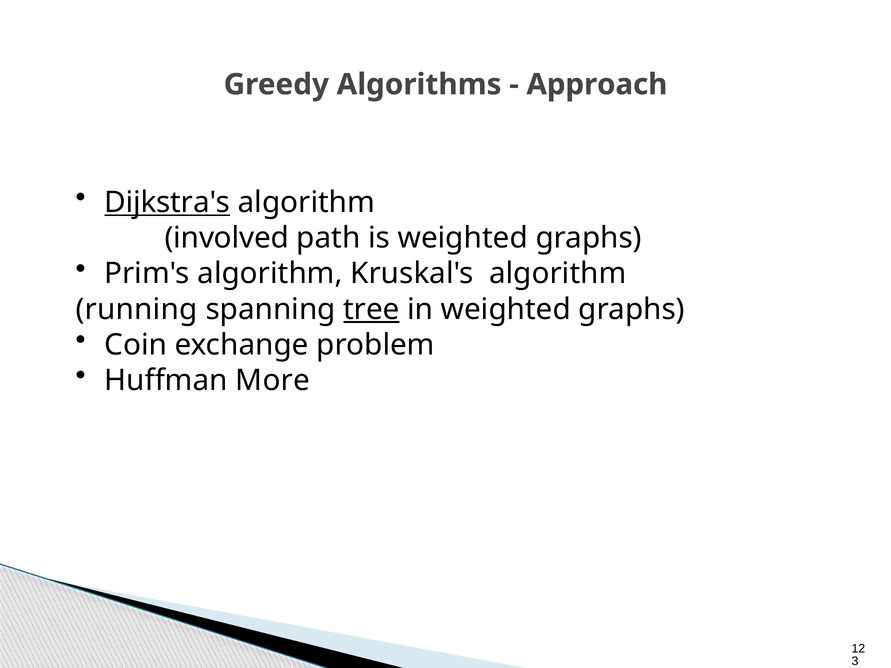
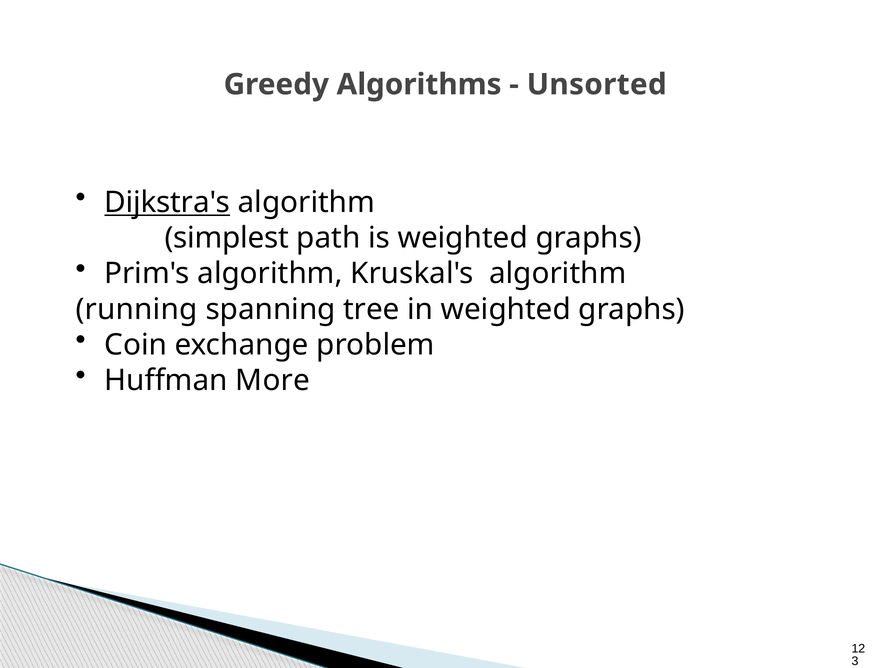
Approach: Approach -> Unsorted (597, 85)
involved: involved -> simplest (227, 238)
tree underline: present -> none (371, 309)
